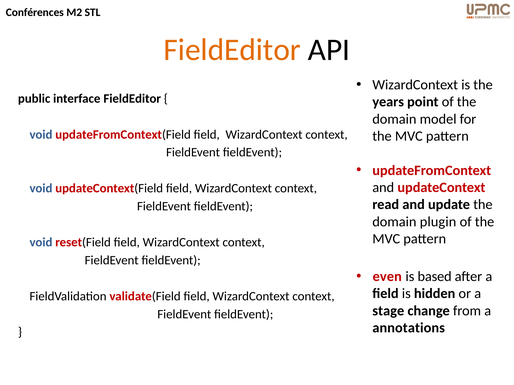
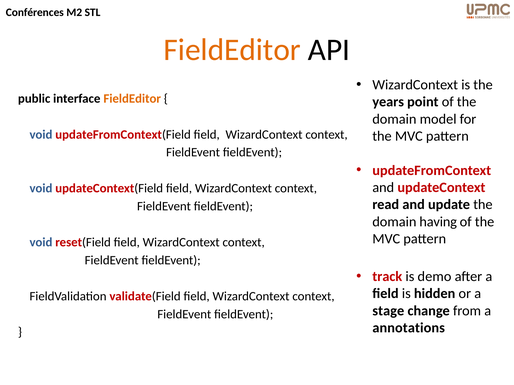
FieldEditor colour: black -> orange (132, 99)
plugin: plugin -> having (438, 222)
even: even -> track (387, 277)
based: based -> demo (434, 277)
